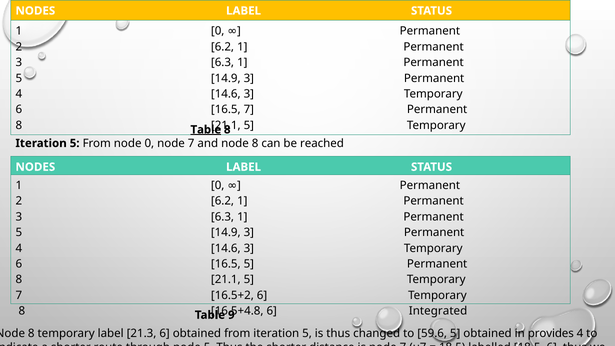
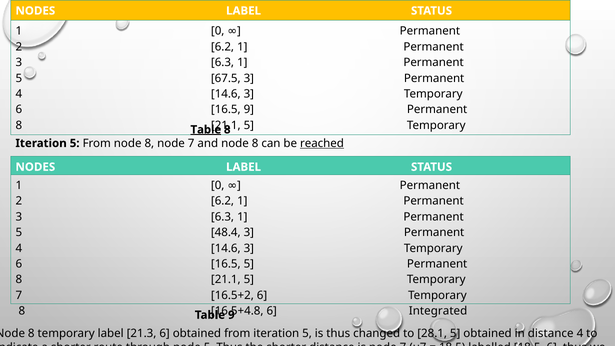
14.9: 14.9 -> 67.5 (226, 78)
16.5 7: 7 -> 9 (249, 110)
From node 0: 0 -> 8 (149, 143)
reached underline: none -> present (322, 143)
14.9: 14.9 -> 48.4 (226, 233)
59.6: 59.6 -> 28.1 (432, 334)
in provides: provides -> distance (551, 334)
